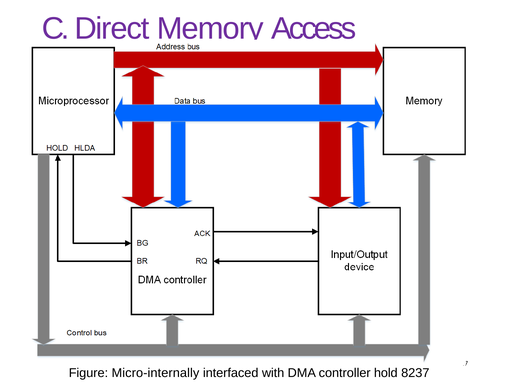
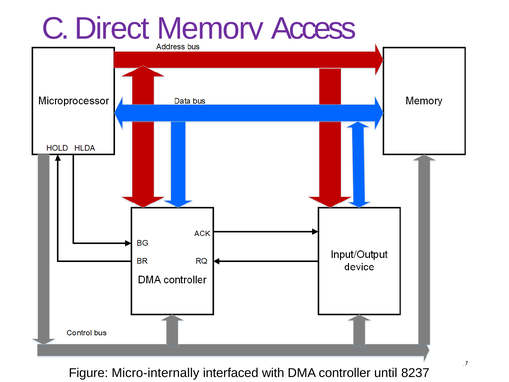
hold: hold -> until (386, 373)
